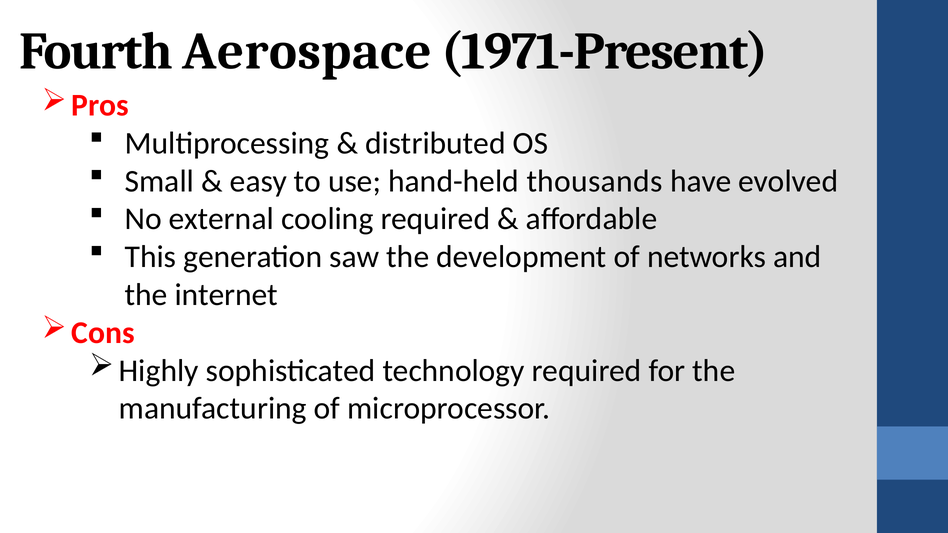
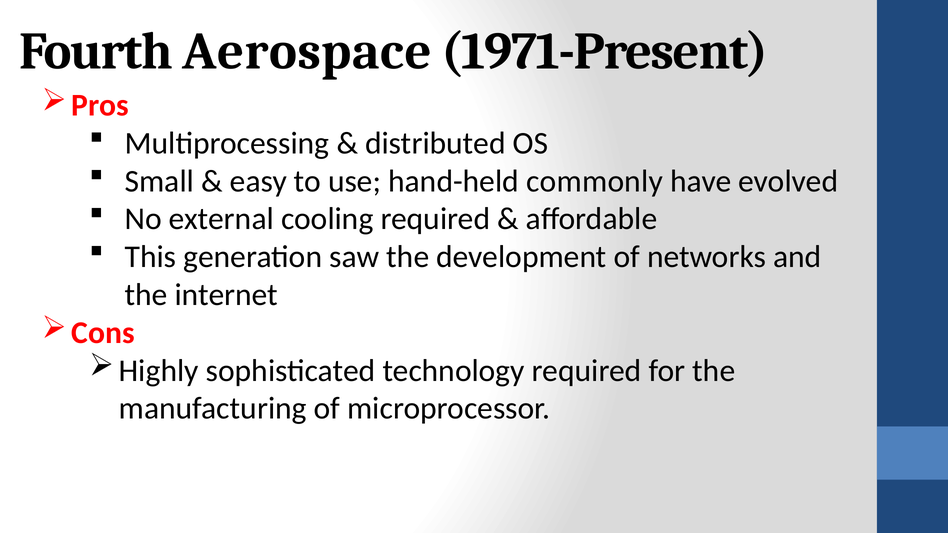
thousands: thousands -> commonly (595, 181)
